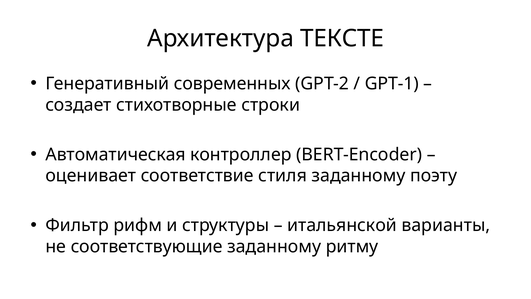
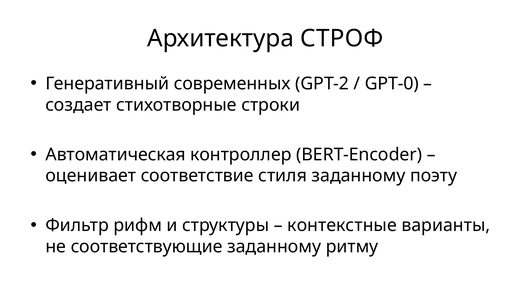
ТЕКСТЕ: ТЕКСТЕ -> СТРОФ (342, 39)
GPT-1: GPT-1 -> GPT-0 (392, 84)
итальянской: итальянской -> контекстные (342, 225)
